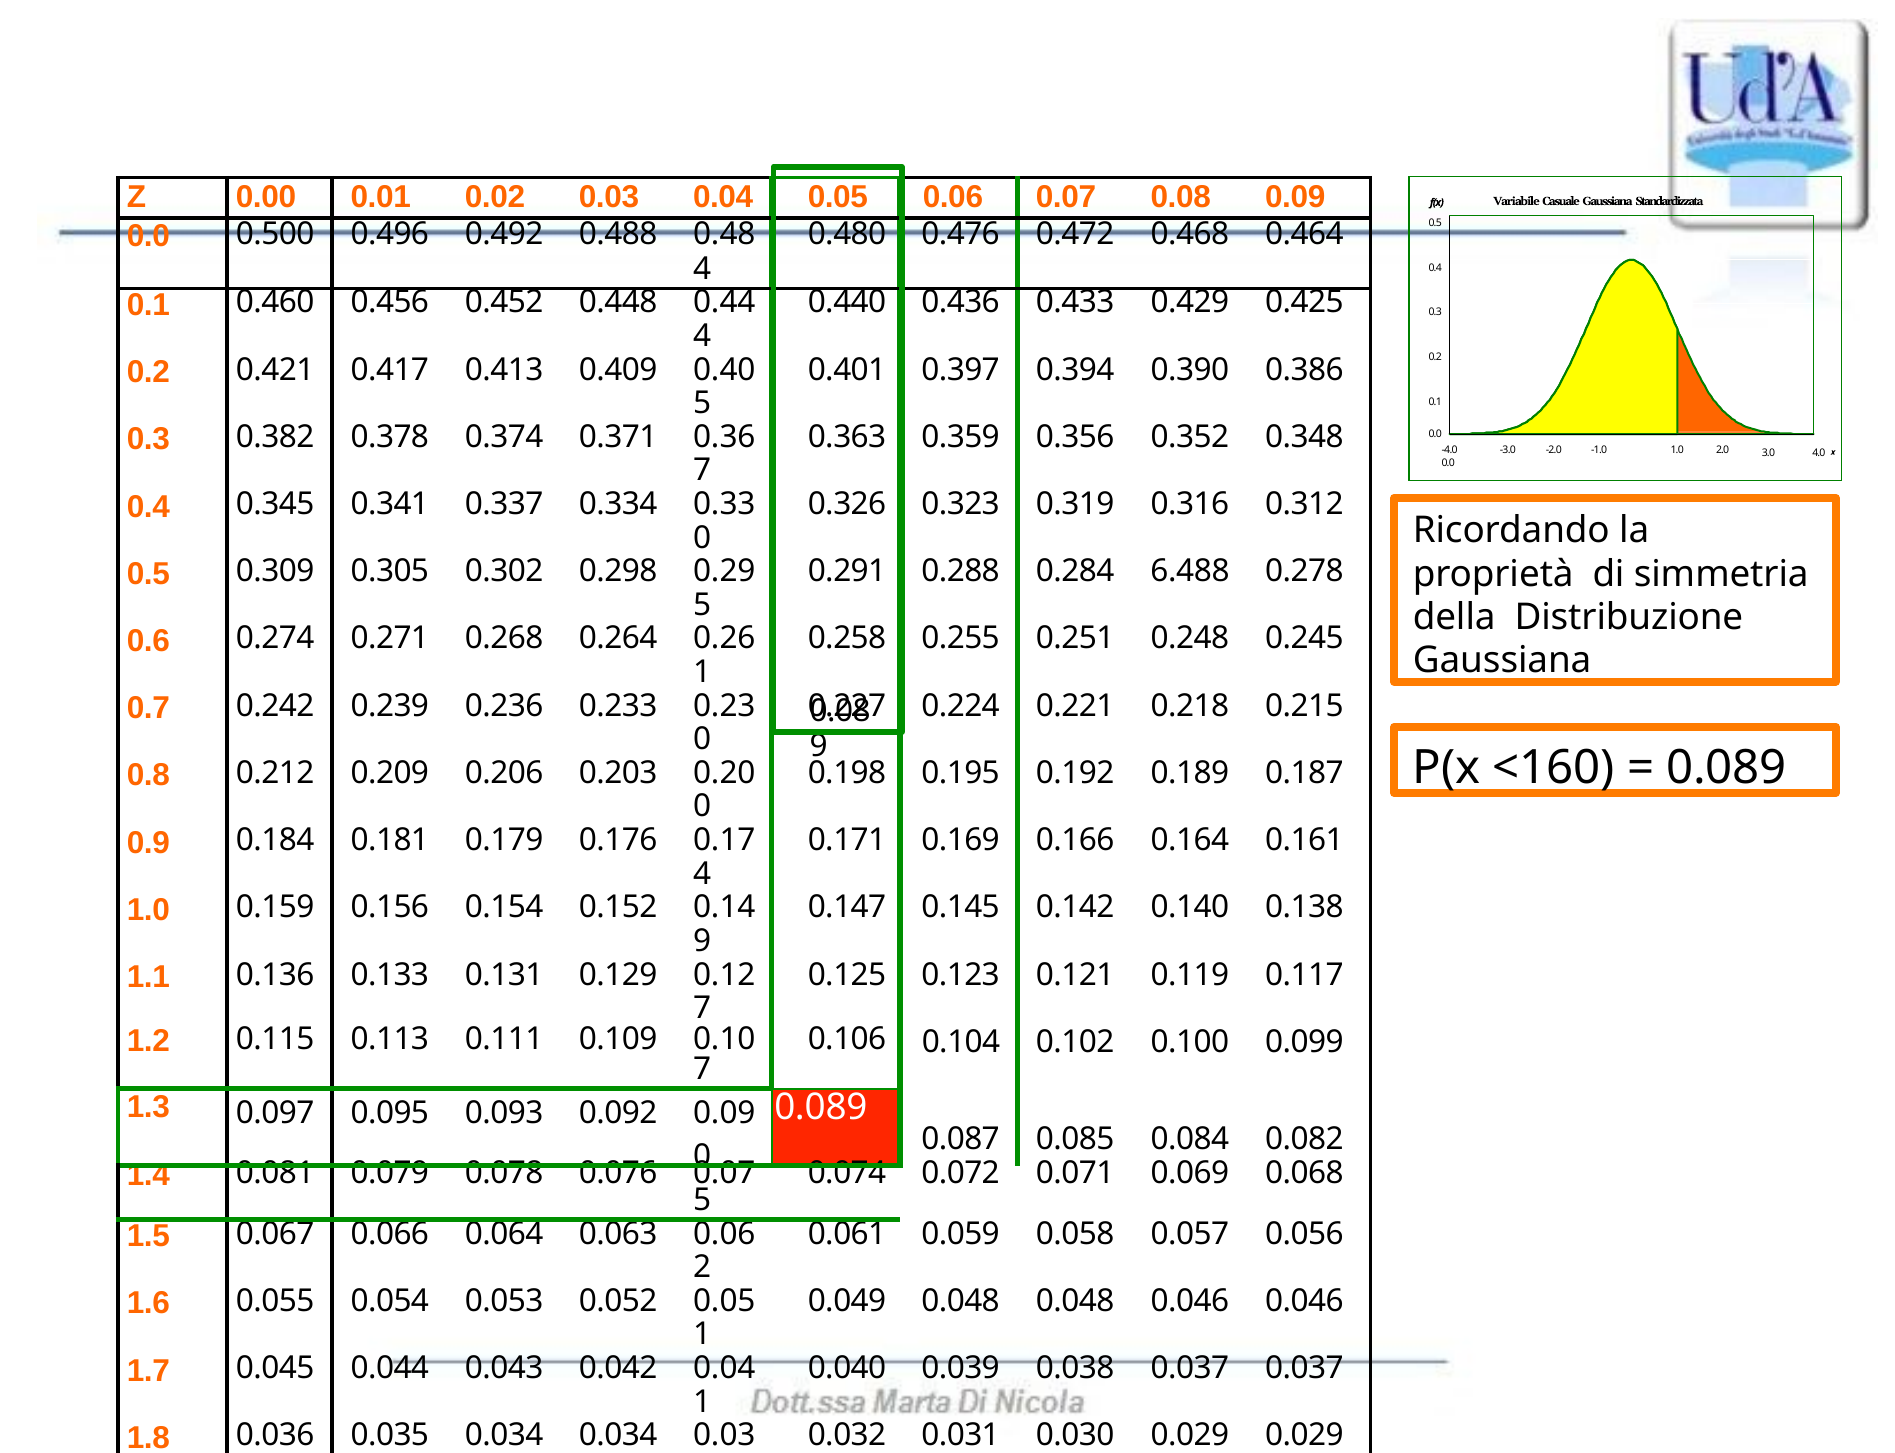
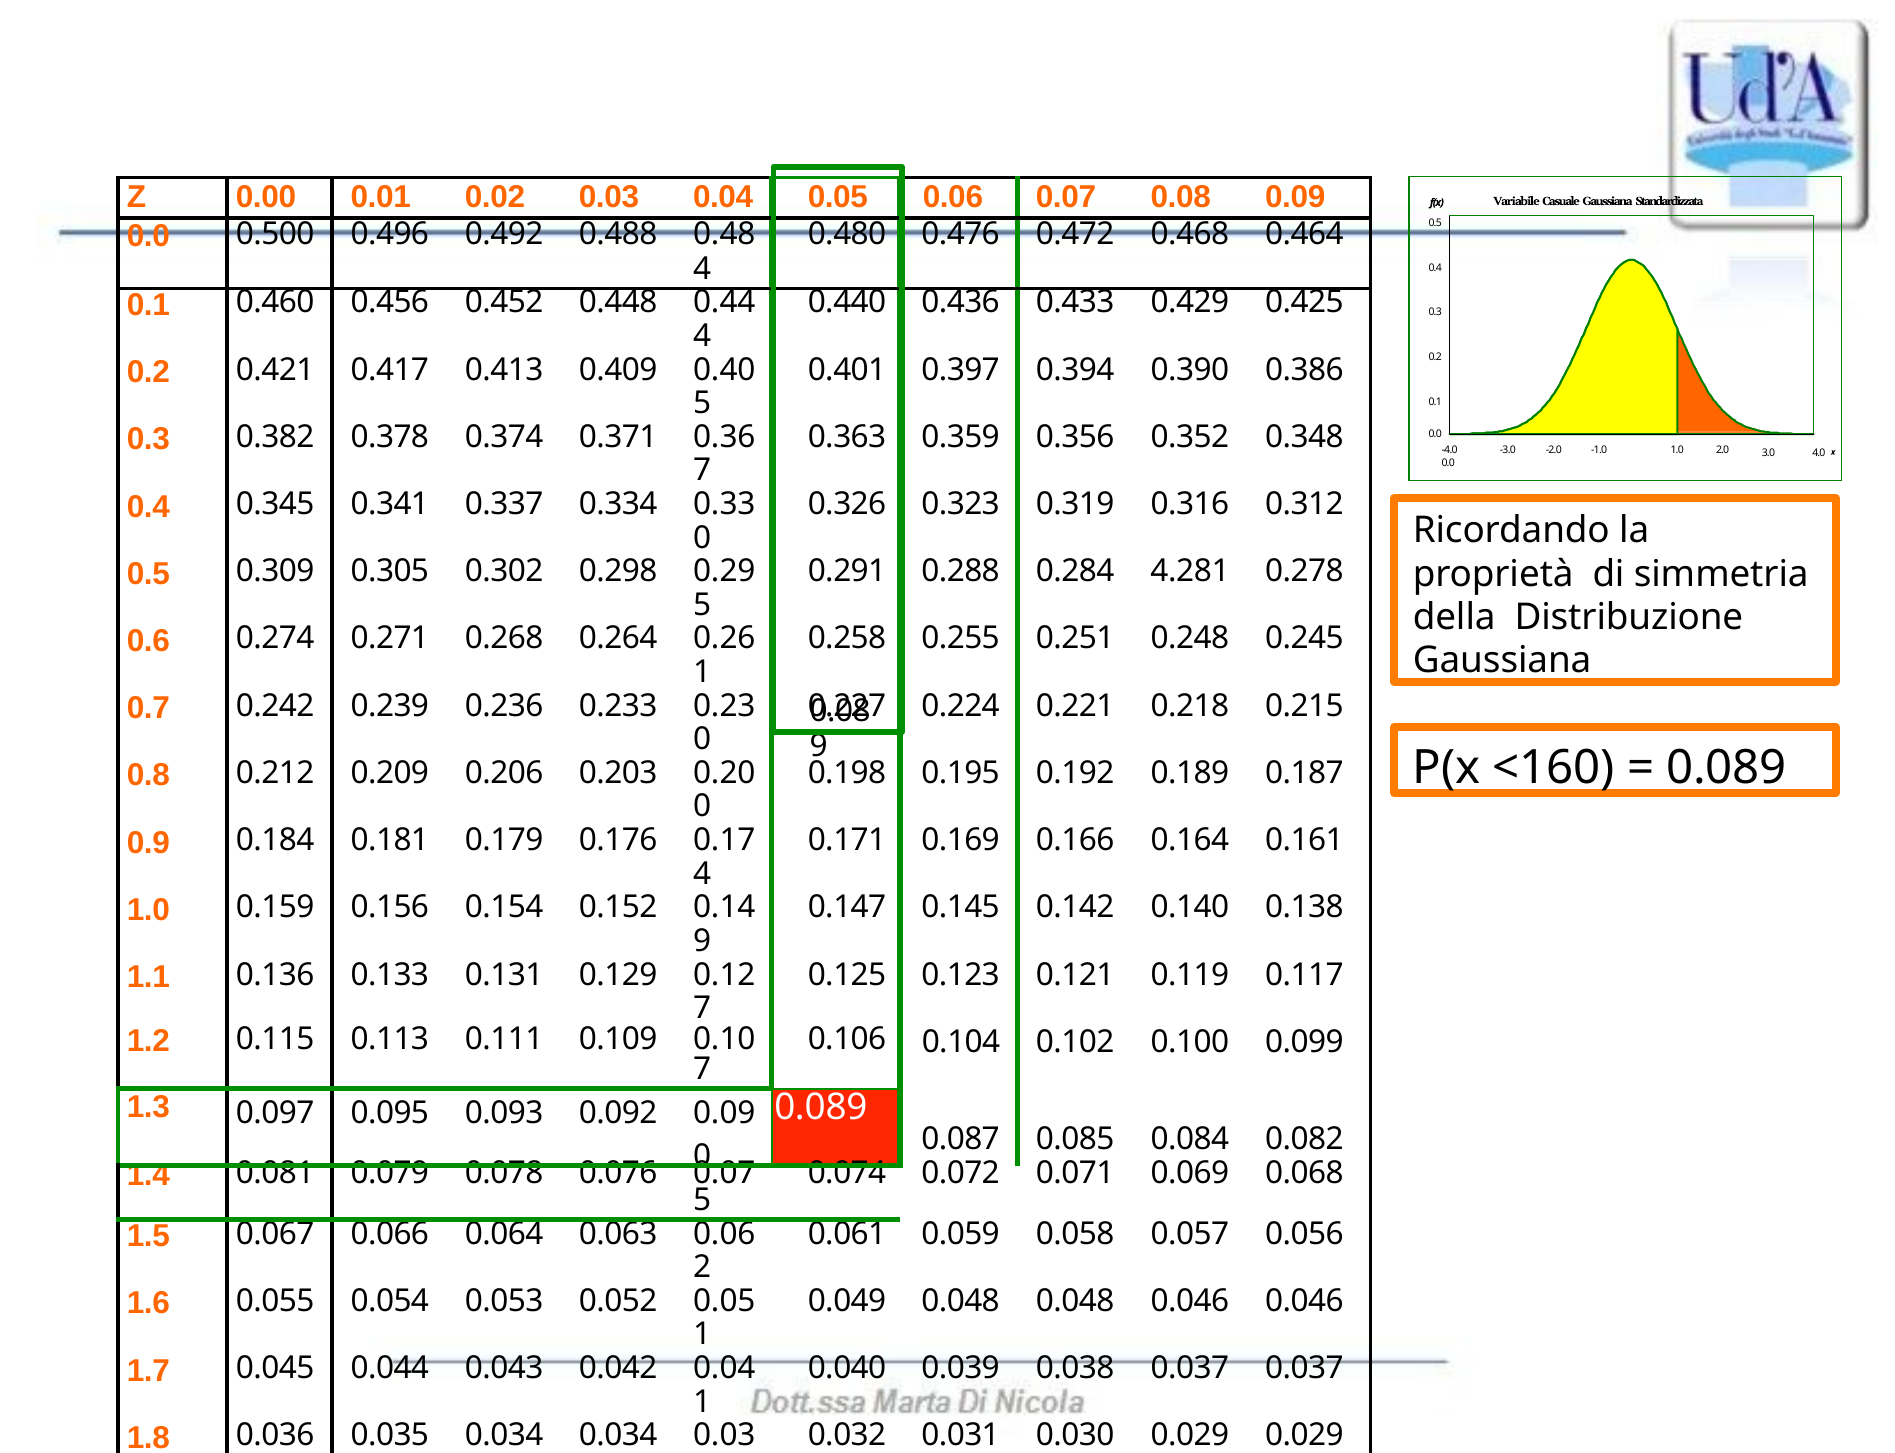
6.488: 6.488 -> 4.281 (1190, 571)
